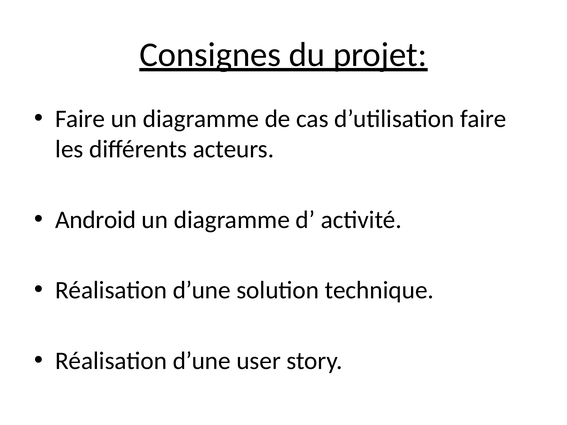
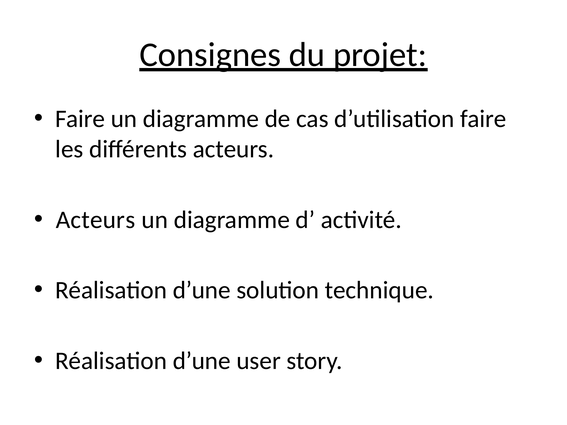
Android: Android -> Acteurs (95, 220)
